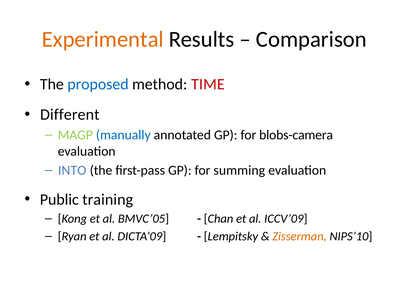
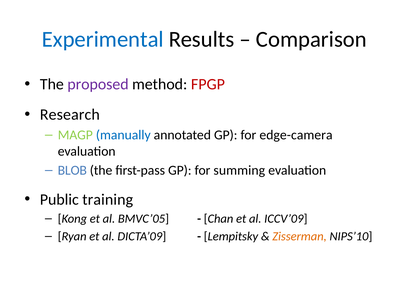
Experimental colour: orange -> blue (103, 39)
proposed colour: blue -> purple (98, 84)
TIME: TIME -> FPGP (208, 84)
Different: Different -> Research (70, 115)
blobs-camera: blobs-camera -> edge-camera (296, 135)
INTO: INTO -> BLOB (72, 170)
